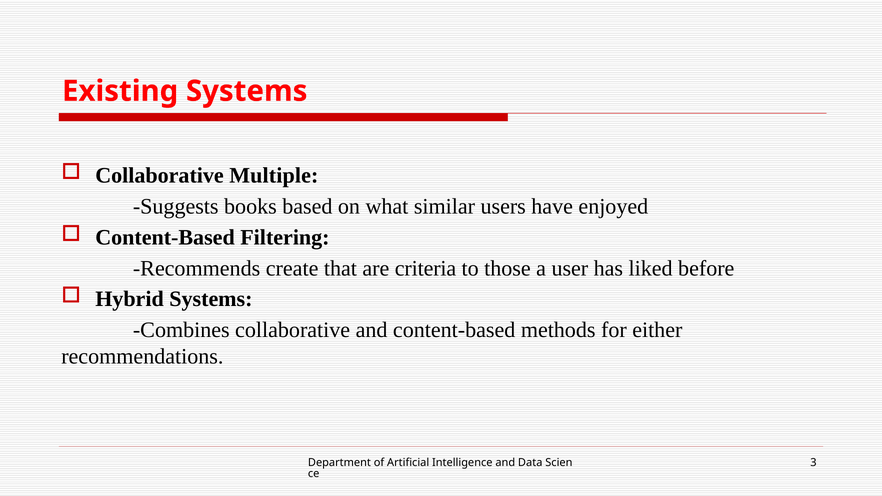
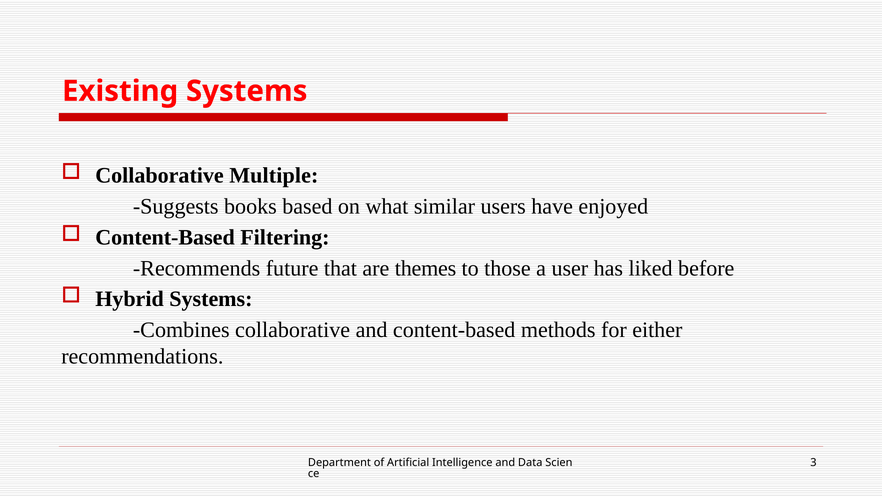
create: create -> future (292, 268)
criteria: criteria -> themes (426, 268)
